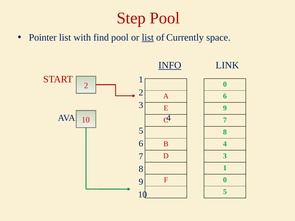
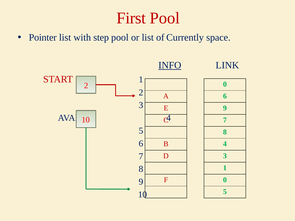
Step: Step -> First (131, 18)
find: find -> step (101, 38)
list underline: present -> none (148, 38)
